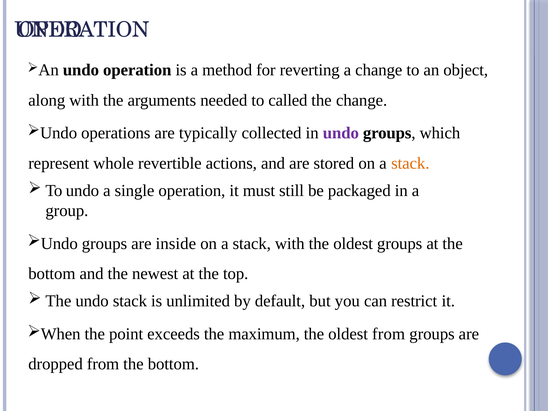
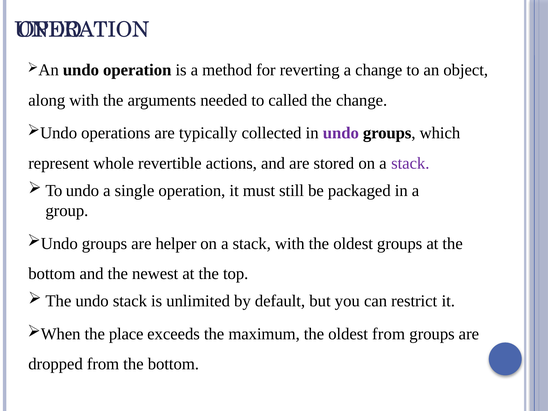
stack colour: orange -> purple (410, 163)
inside: inside -> helper (176, 244)
point: point -> place (126, 334)
